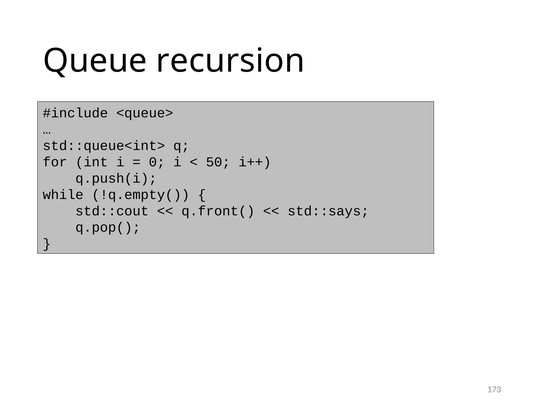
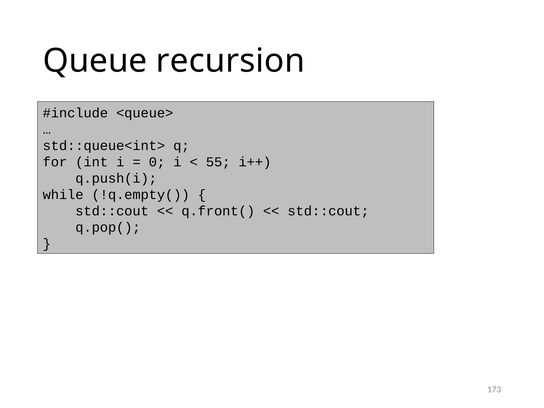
50: 50 -> 55 (218, 162)
std::says: std::says -> std::cout (328, 211)
